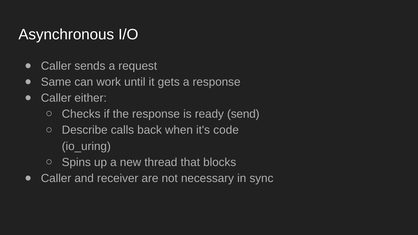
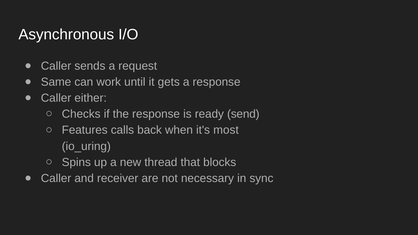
Describe: Describe -> Features (85, 130)
code: code -> most (226, 130)
